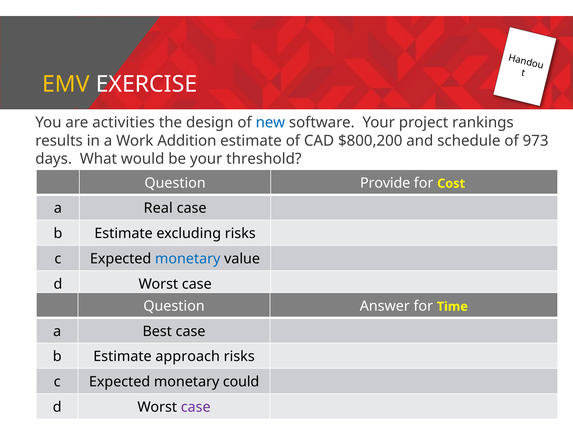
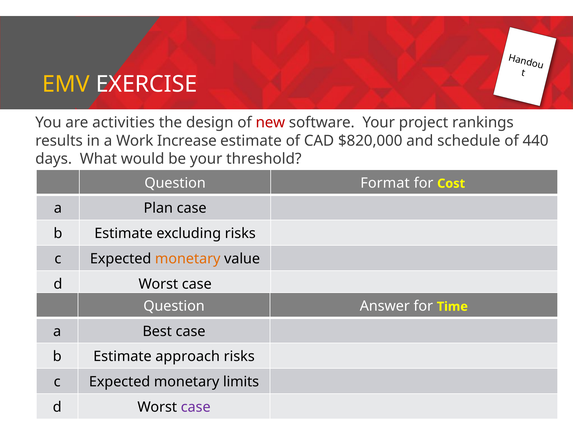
new colour: blue -> red (270, 122)
Addition: Addition -> Increase (187, 141)
$800,200: $800,200 -> $820,000 (370, 141)
973: 973 -> 440 (536, 141)
Provide: Provide -> Format (385, 183)
Real: Real -> Plan (158, 208)
monetary colour: blue -> orange (188, 259)
could: could -> limits (241, 382)
